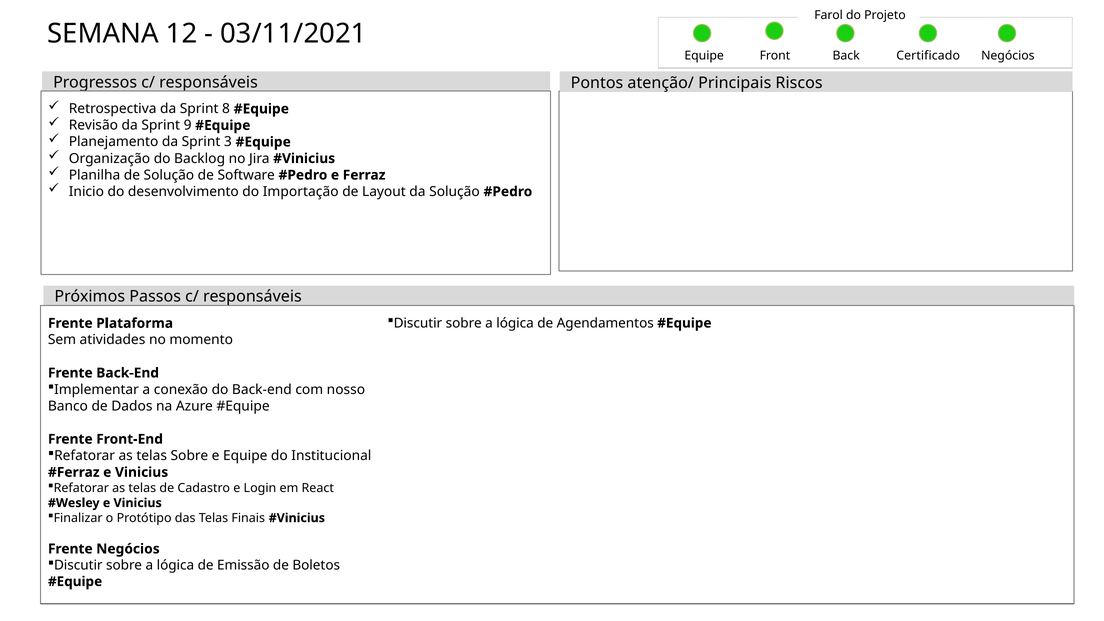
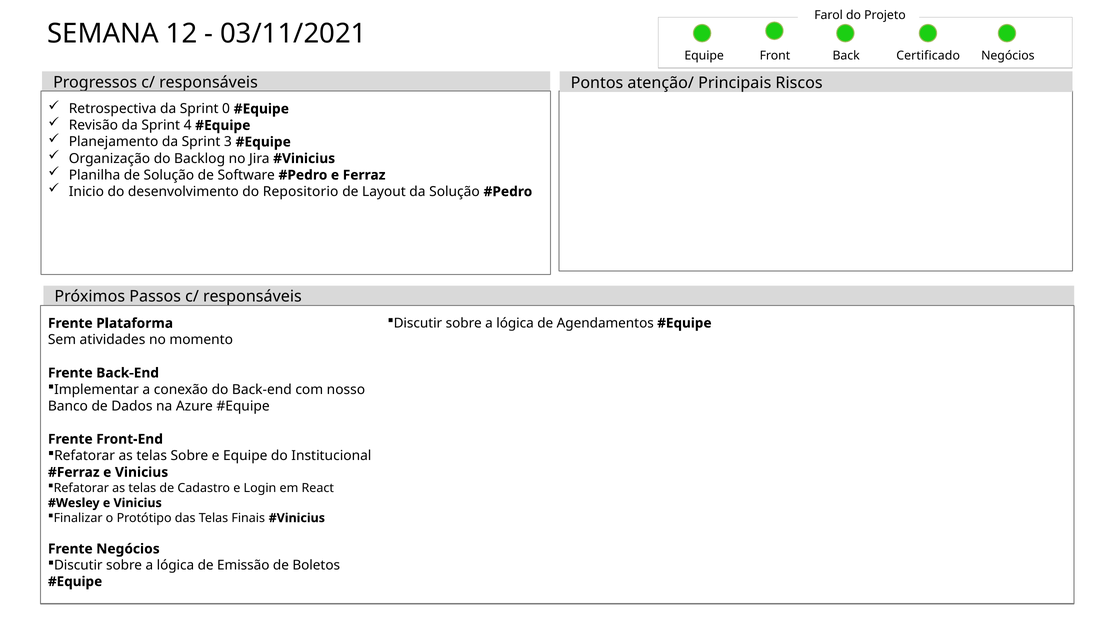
8: 8 -> 0 (226, 109)
9: 9 -> 4 (188, 125)
Importação: Importação -> Repositorio (301, 192)
